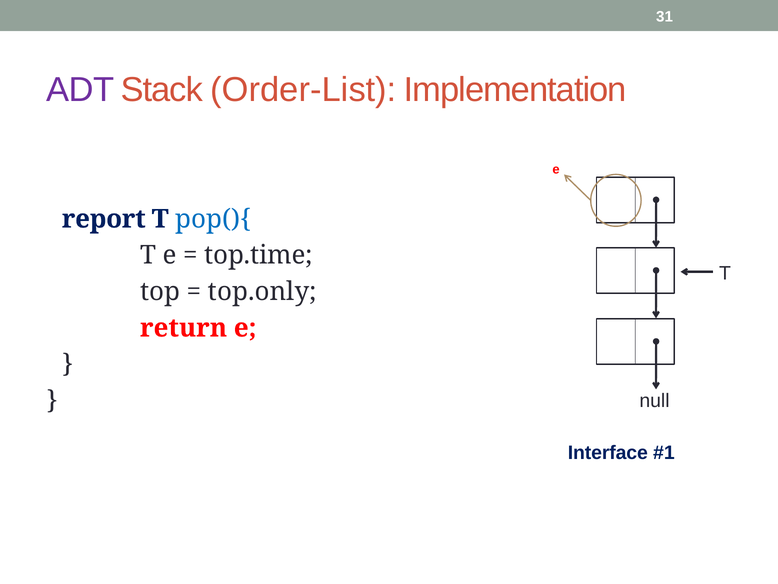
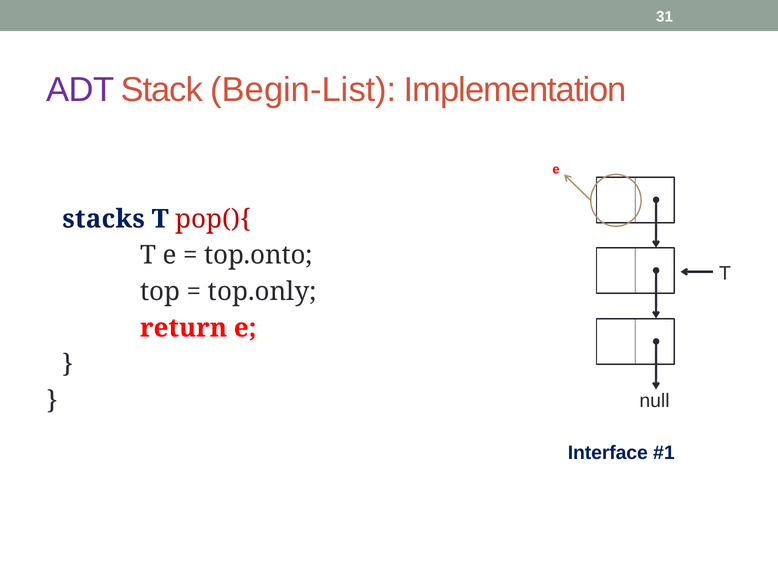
Order-List: Order-List -> Begin-List (303, 90)
report: report -> stacks (103, 219)
pop(){ colour: blue -> red (213, 219)
top.time: top.time -> top.onto (259, 255)
